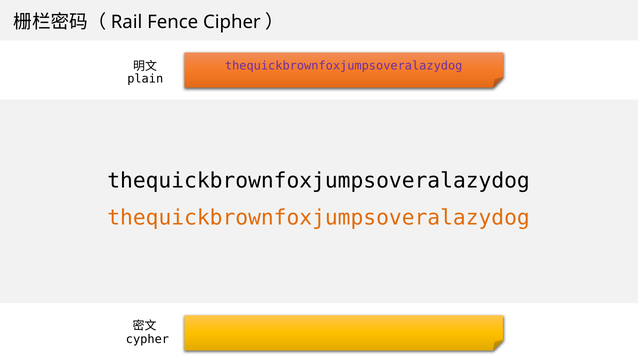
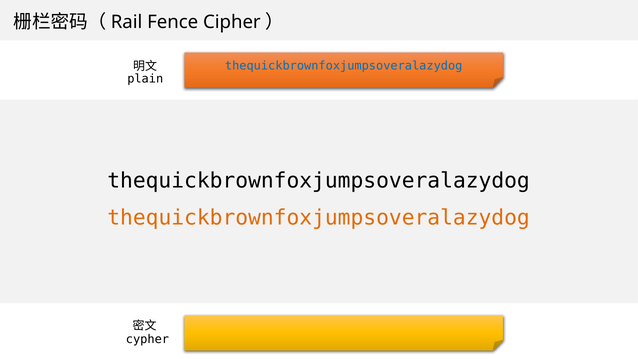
thequickbrownfoxjumpsoveralazydog colour: purple -> blue (344, 66)
